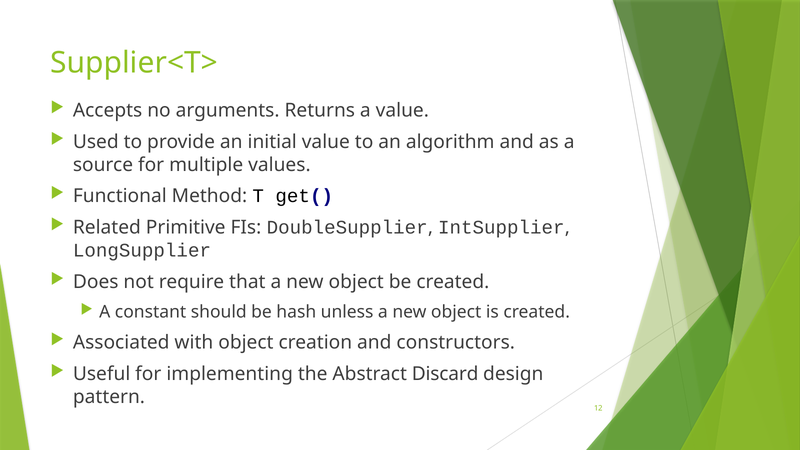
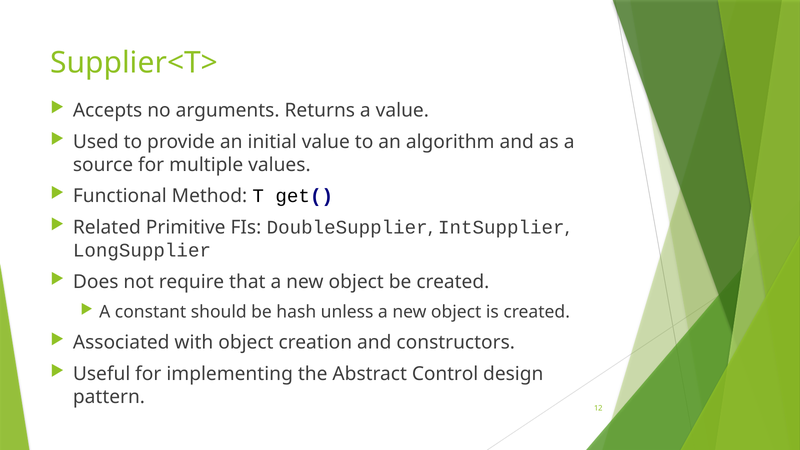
Discard: Discard -> Control (445, 374)
